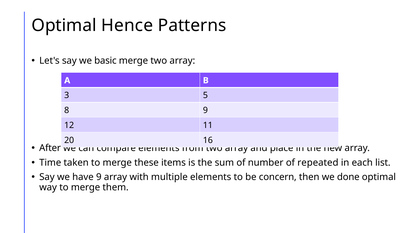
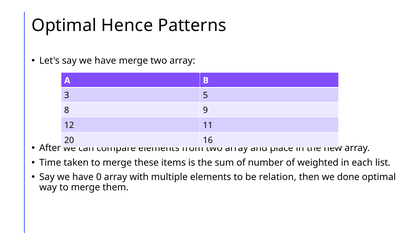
Let's say we basic: basic -> have (105, 61)
repeated: repeated -> weighted (318, 162)
have 9: 9 -> 0 (99, 177)
concern: concern -> relation (278, 177)
